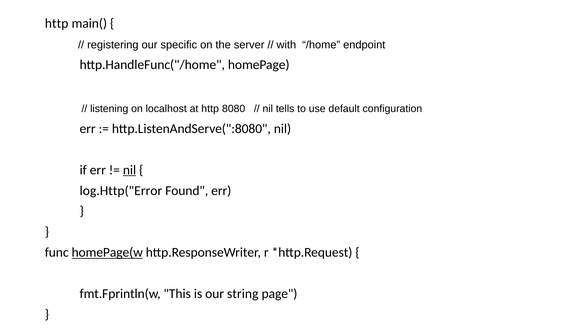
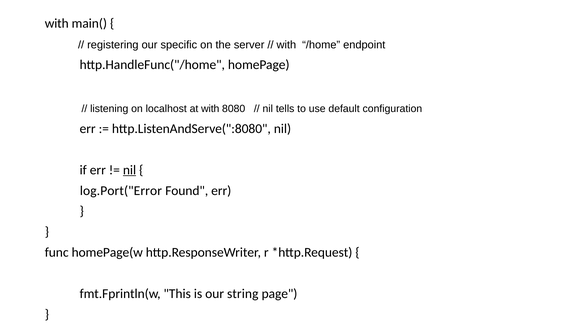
http: http -> with (57, 24)
at http: http -> with (210, 109)
log.Http("Error: log.Http("Error -> log.Port("Error (121, 191)
homePage(w underline: present -> none (107, 253)
